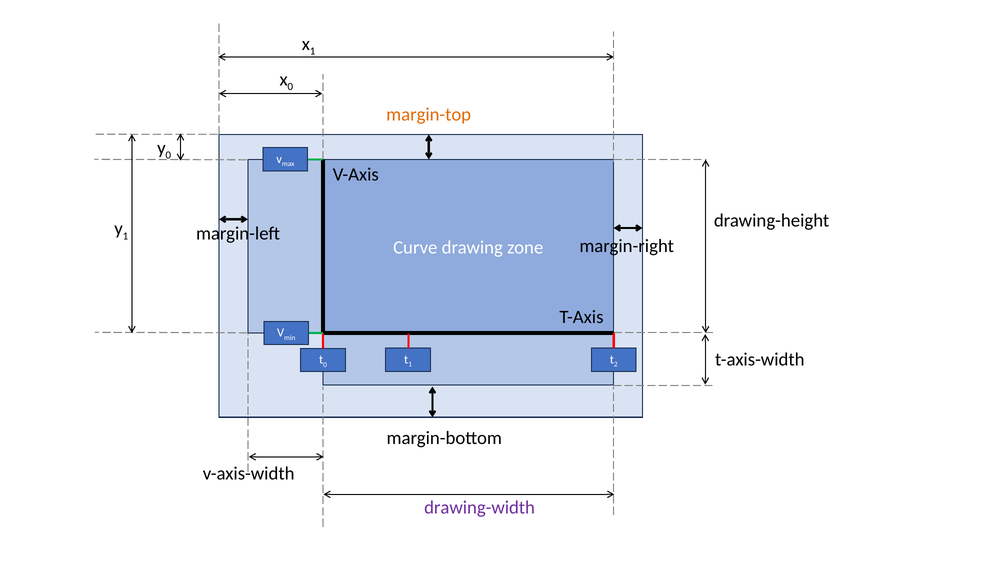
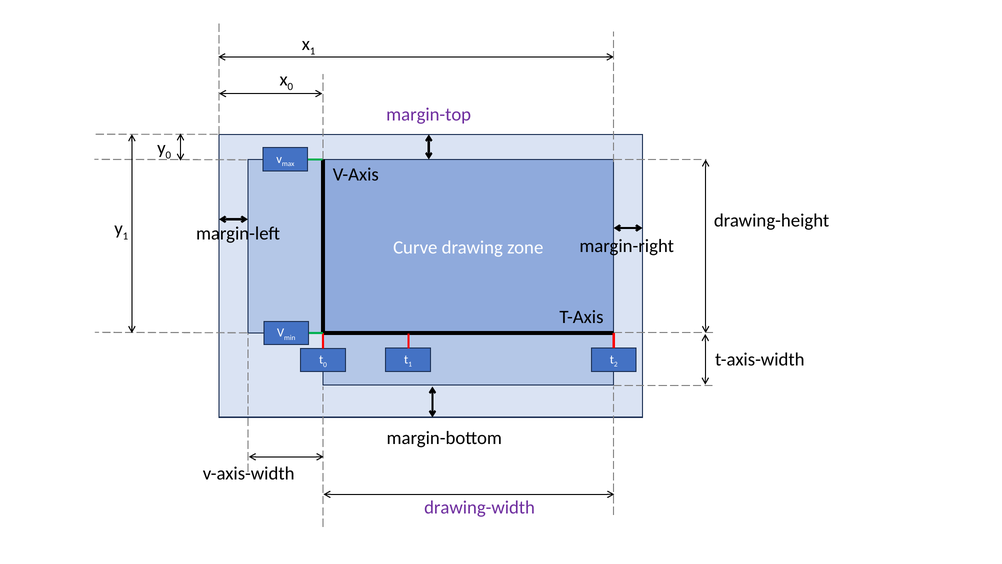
margin-top colour: orange -> purple (429, 114)
